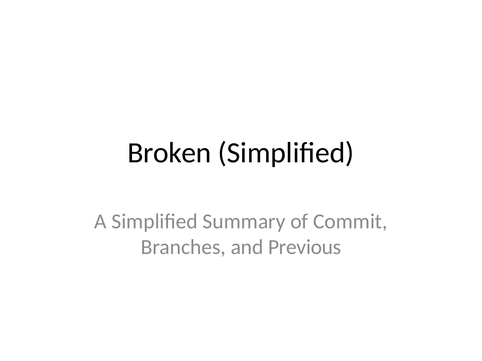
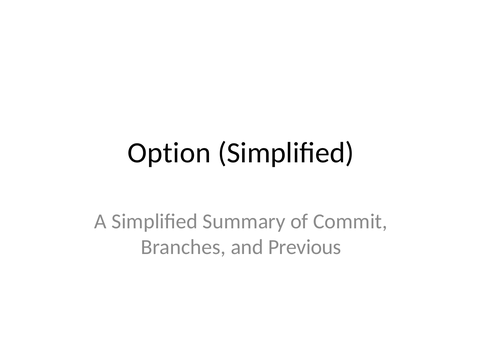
Broken: Broken -> Option (169, 153)
